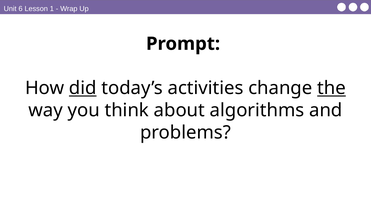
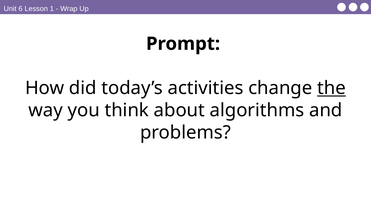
did underline: present -> none (83, 88)
